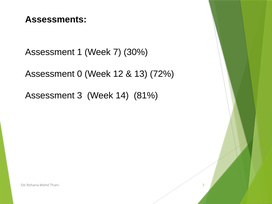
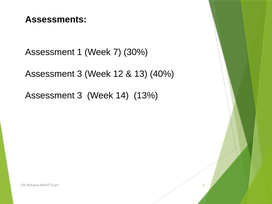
0: 0 -> 3 (80, 74)
72%: 72% -> 40% (162, 74)
81%: 81% -> 13% (146, 96)
